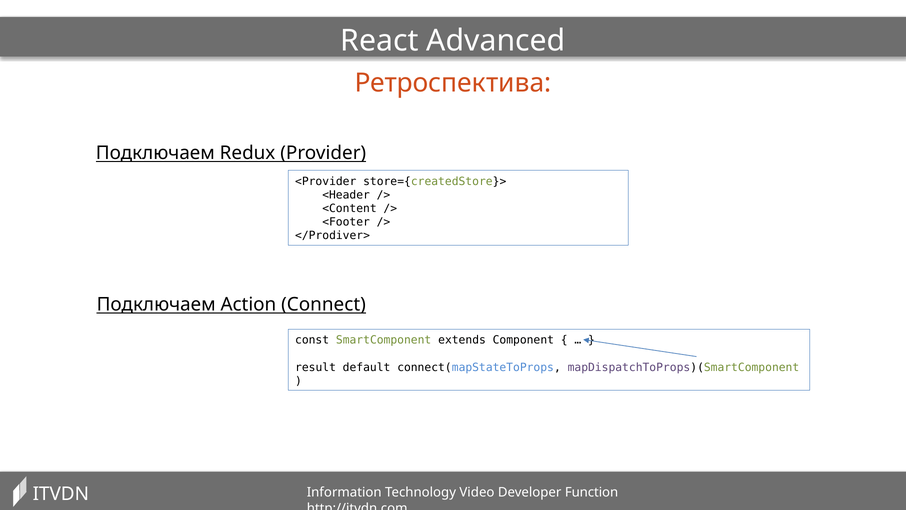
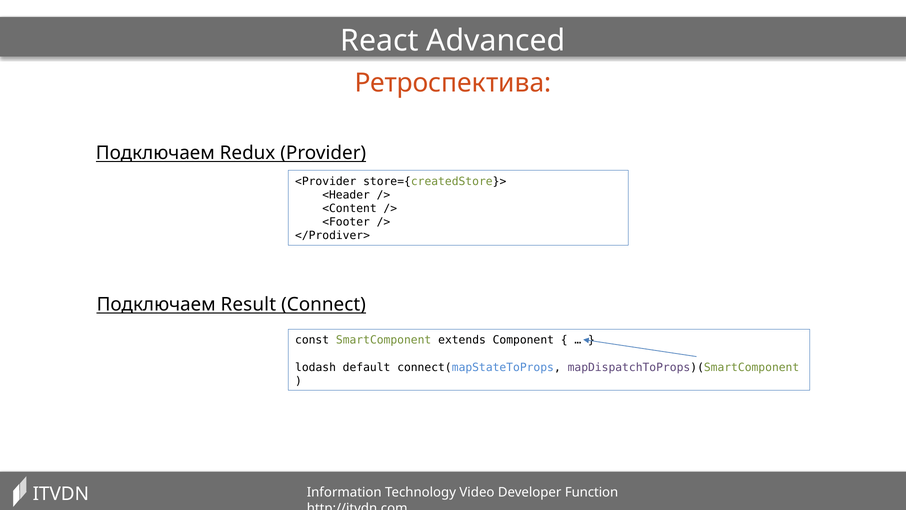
Action: Action -> Result (248, 304)
result: result -> lodash (316, 367)
